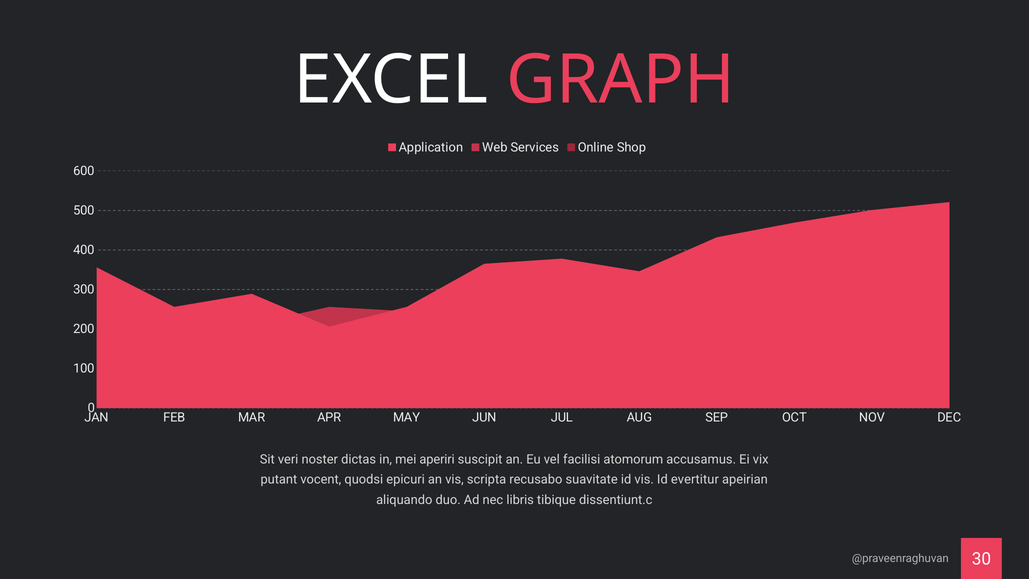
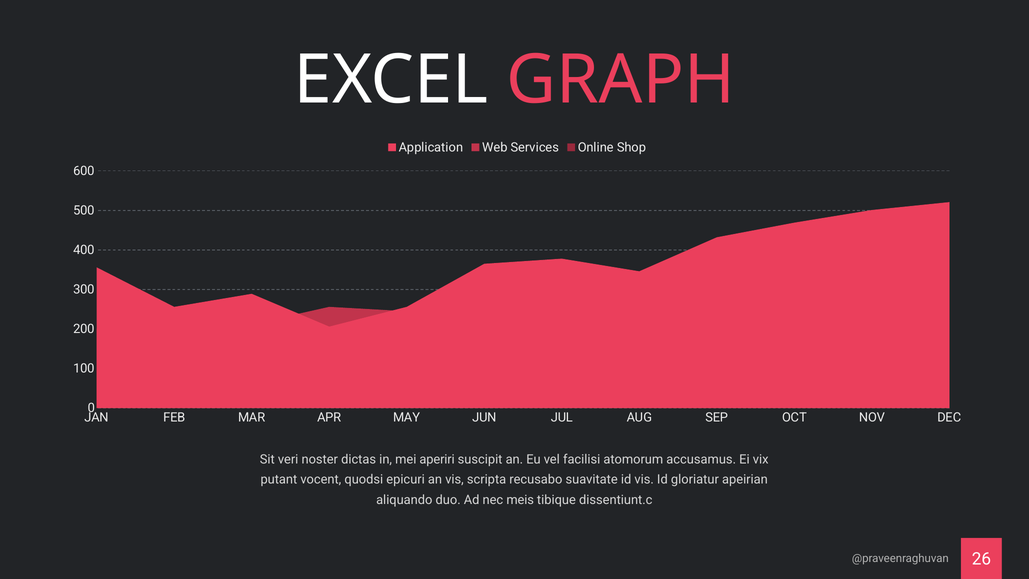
evertitur: evertitur -> gloriatur (695, 480)
libris: libris -> meis (520, 500)
30: 30 -> 26 (981, 559)
